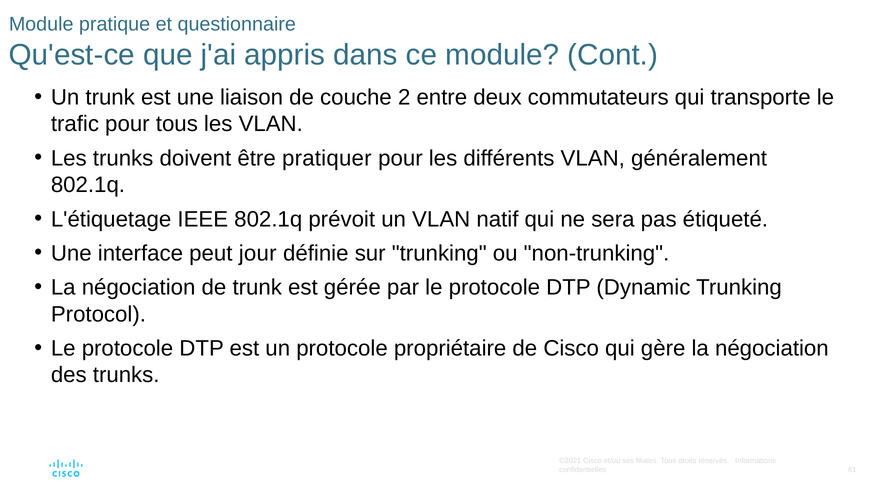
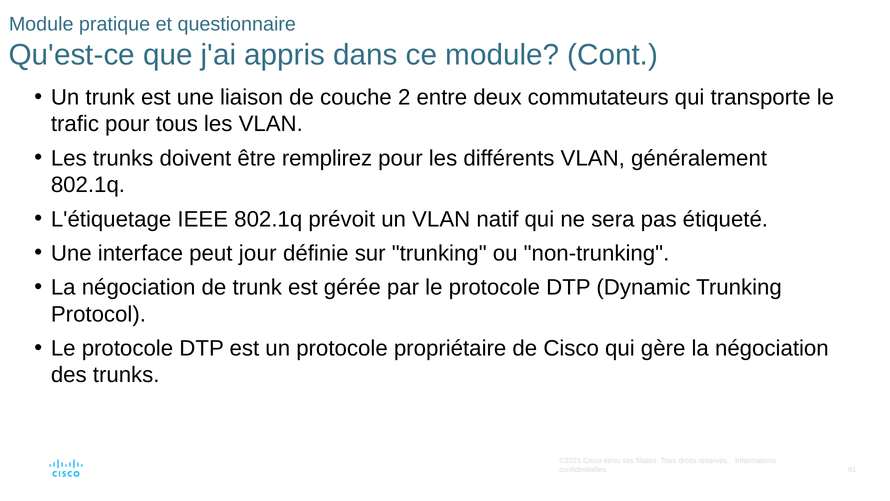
pratiquer: pratiquer -> remplirez (327, 158)
